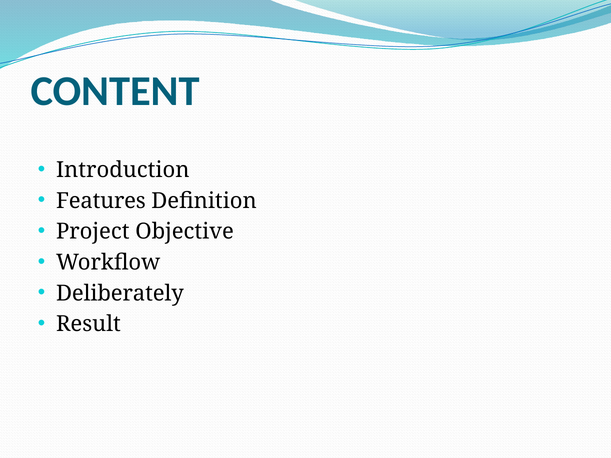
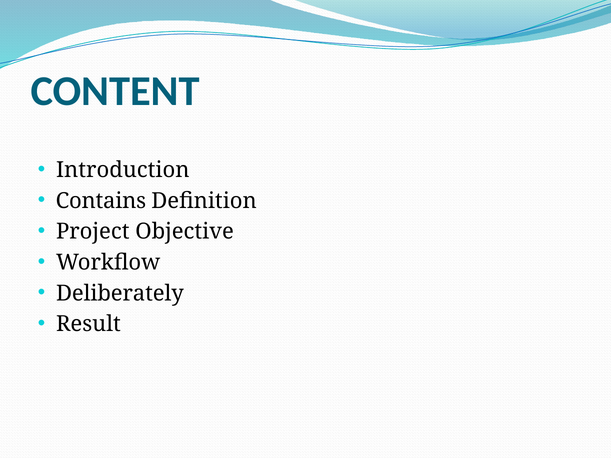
Features: Features -> Contains (101, 201)
